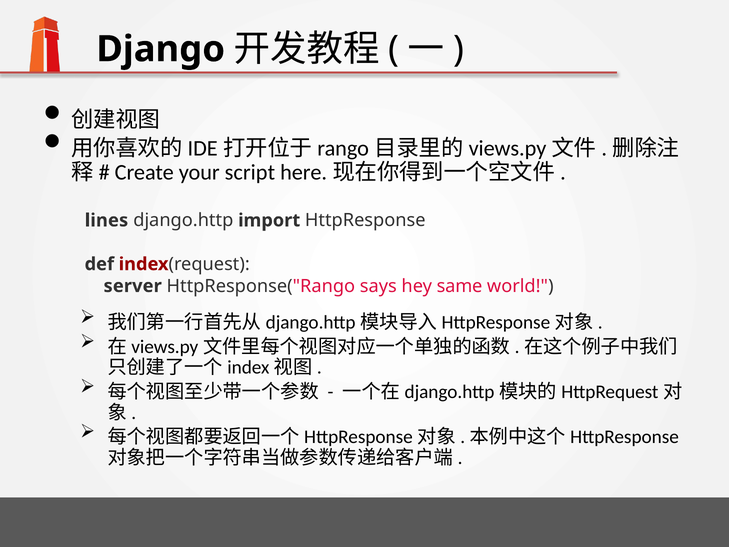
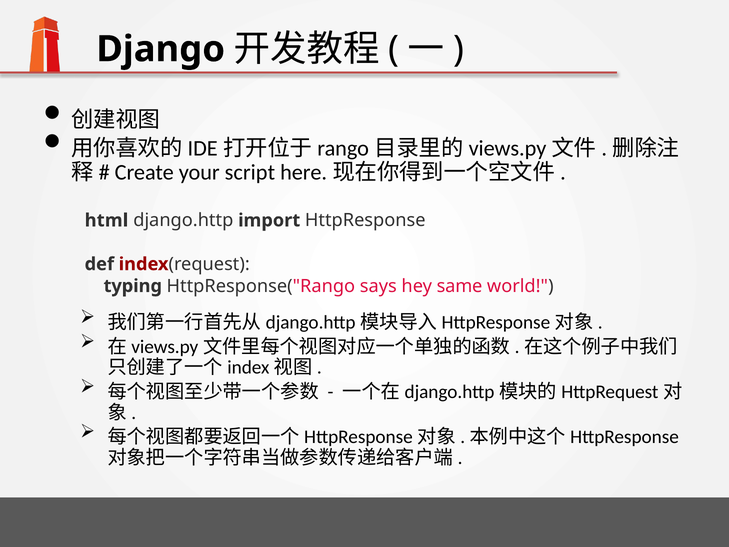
lines: lines -> html (106, 220)
server: server -> typing (133, 286)
